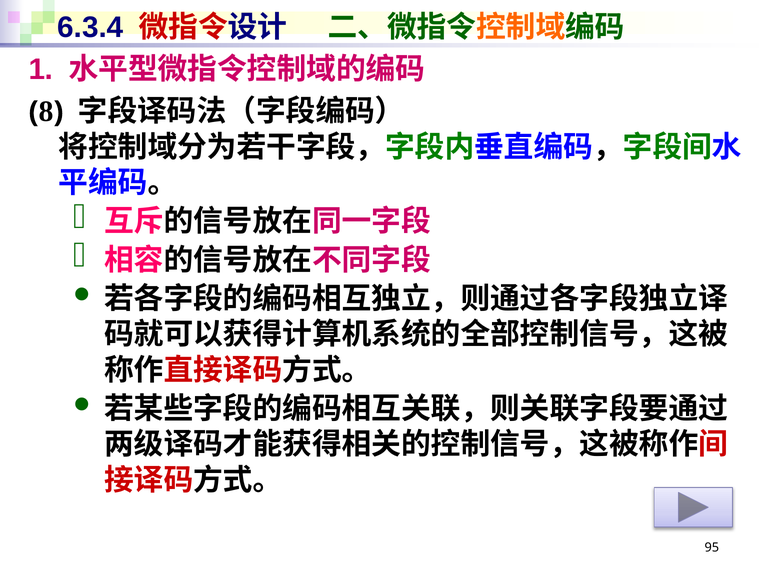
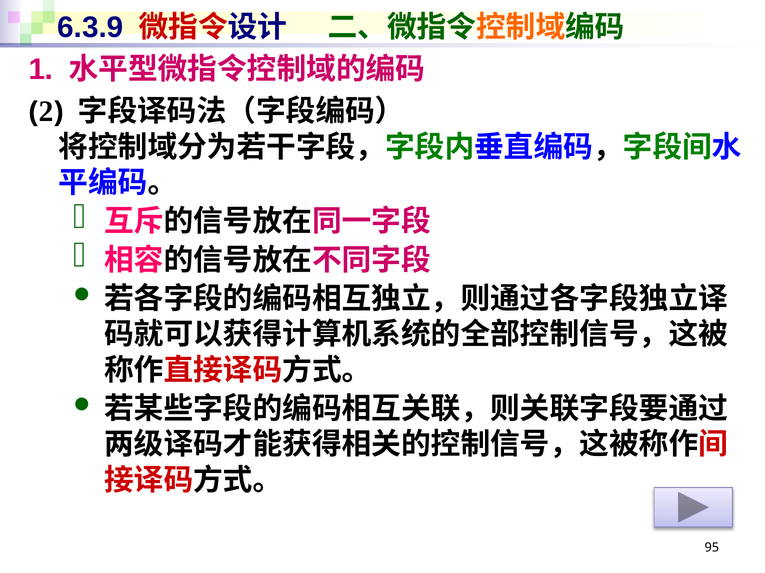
6.3.4: 6.3.4 -> 6.3.9 (90, 28)
8: 8 -> 2 (46, 112)
